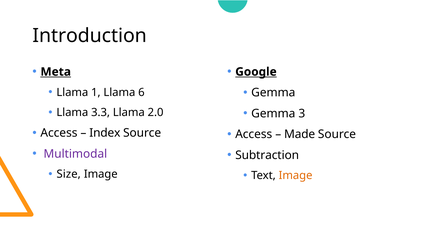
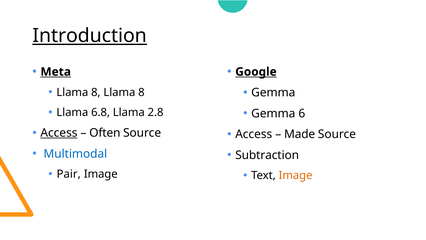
Introduction underline: none -> present (90, 36)
1: 1 -> 8 (96, 92)
6: 6 -> 8 (141, 92)
3.3: 3.3 -> 6.8 (101, 112)
2.0: 2.0 -> 2.8 (156, 112)
3: 3 -> 6 (302, 113)
Access underline: none -> present (59, 133)
Index: Index -> Often (105, 133)
Multimodal colour: purple -> blue (75, 154)
Size: Size -> Pair (69, 174)
